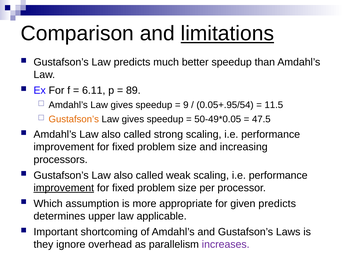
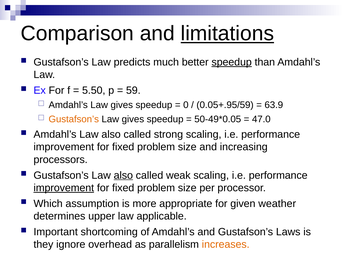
speedup underline: none -> present (232, 62)
6.11: 6.11 -> 5.50 (94, 90)
89: 89 -> 59 (133, 90)
9: 9 -> 0 (186, 105)
0.05+.95/54: 0.05+.95/54 -> 0.05+.95/59 (225, 105)
11.5: 11.5 -> 63.9 (274, 105)
47.5: 47.5 -> 47.0 (261, 119)
also underline: none -> present (123, 175)
given predicts: predicts -> weather (277, 204)
increases colour: purple -> orange (226, 244)
